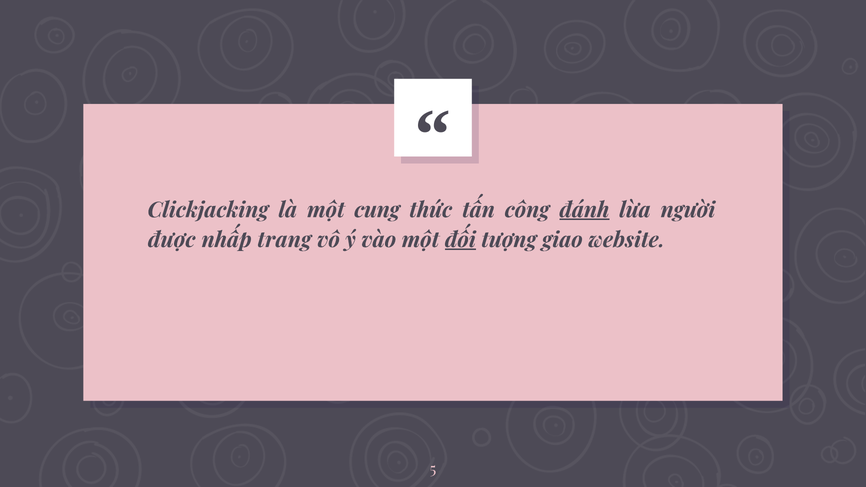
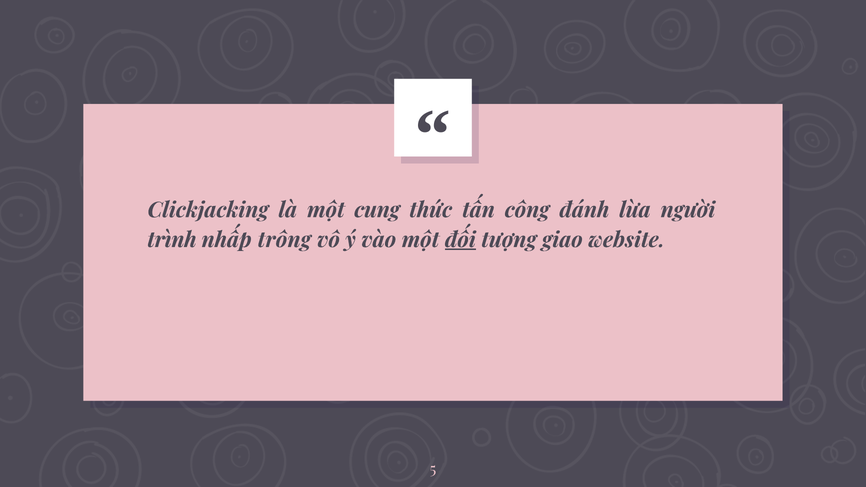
đánh underline: present -> none (584, 210)
được: được -> trình (172, 240)
trang: trang -> trông (284, 240)
